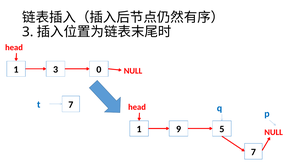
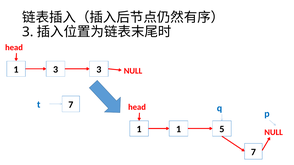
3 0: 0 -> 3 (99, 70)
1 9: 9 -> 1 (179, 129)
